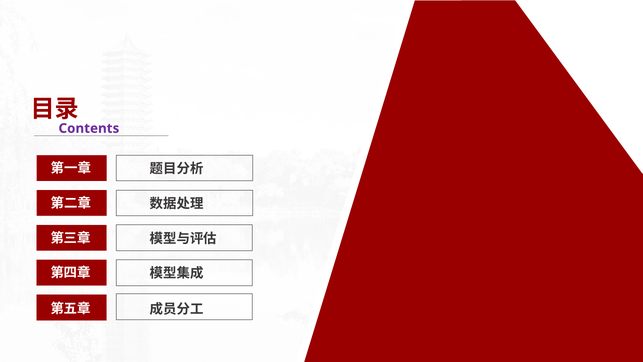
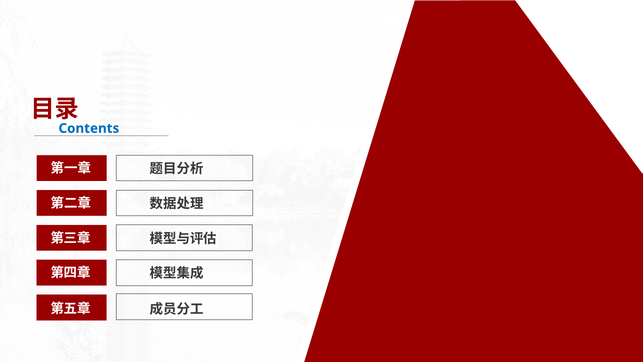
Contents colour: purple -> blue (89, 128)
